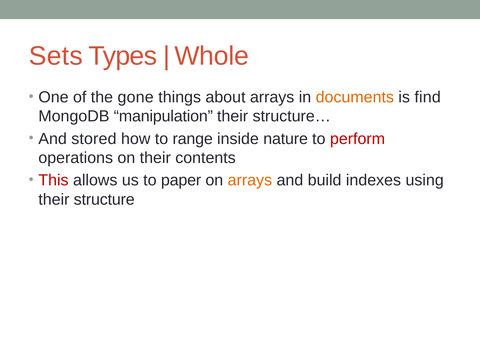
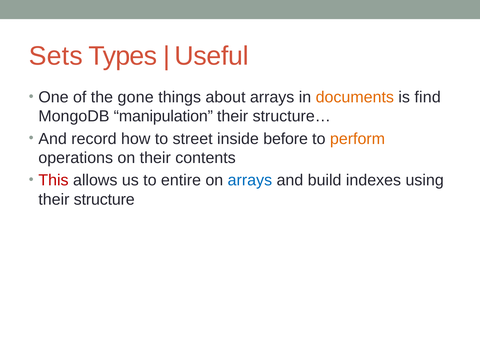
Whole: Whole -> Useful (212, 56)
stored: stored -> record (94, 139)
range: range -> street (193, 139)
nature: nature -> before (286, 139)
perform colour: red -> orange (358, 139)
paper: paper -> entire (181, 180)
arrays colour: orange -> blue (250, 180)
